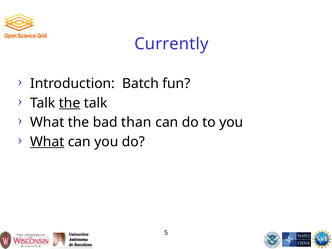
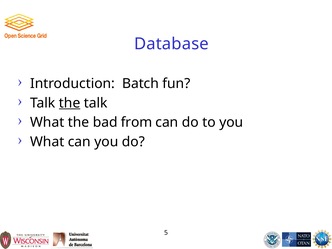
Currently: Currently -> Database (171, 44)
than: than -> from (137, 122)
What underline: present -> none (47, 142)
